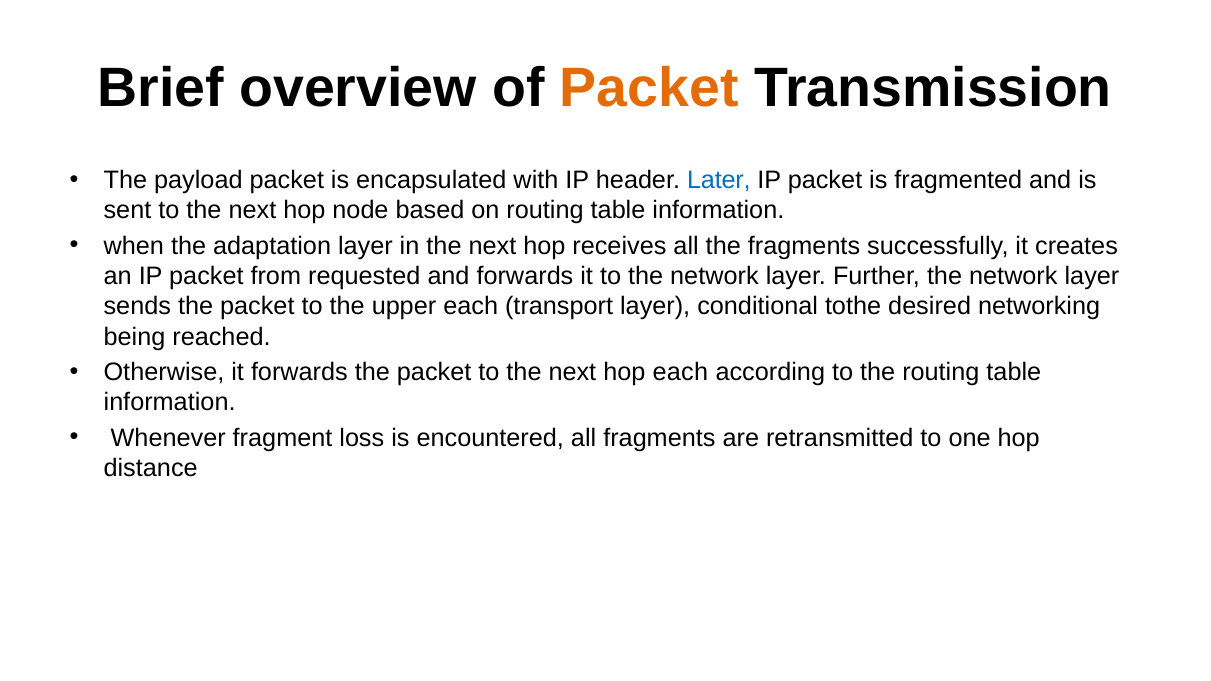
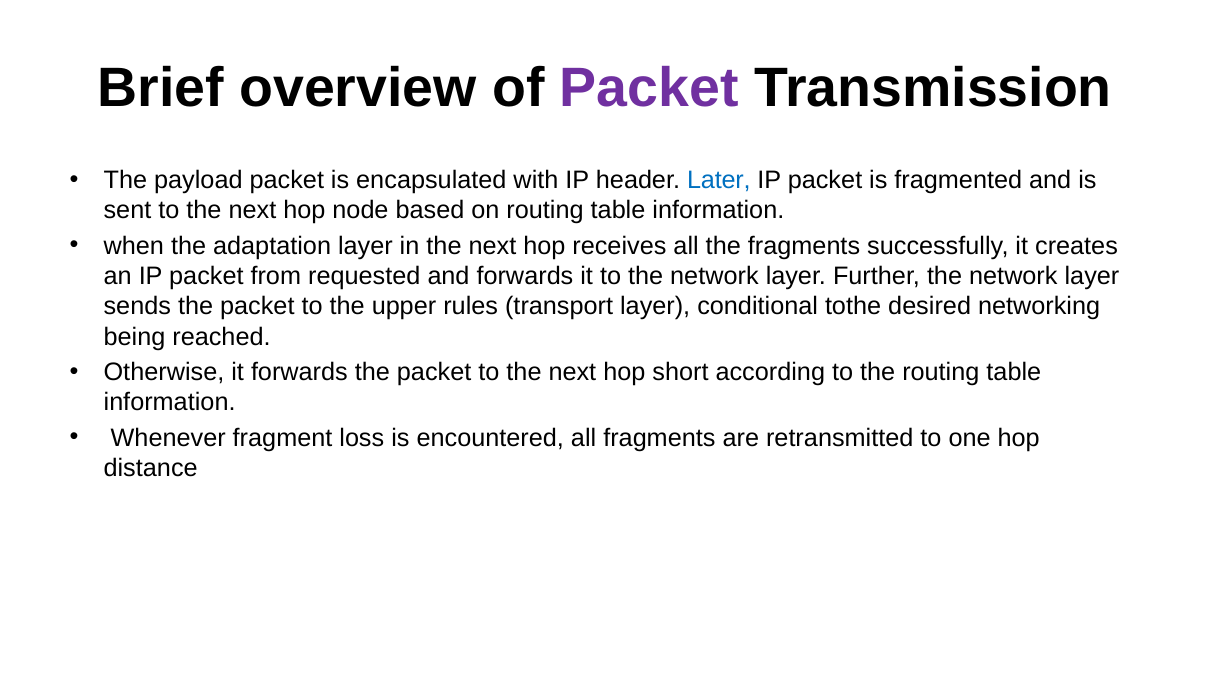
Packet colour: orange -> purple (649, 88)
upper each: each -> rules (471, 307)
hop each: each -> short (681, 372)
